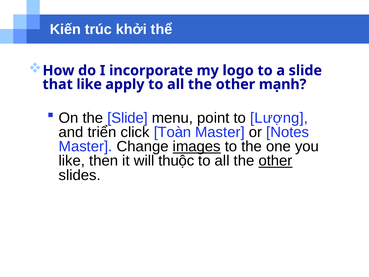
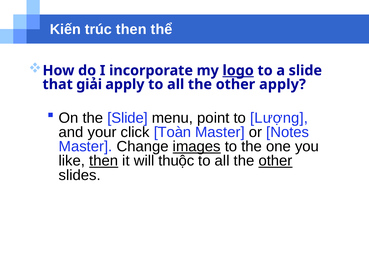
trúc khởi: khởi -> then (131, 29)
logo underline: none -> present (238, 70)
that like: like -> giải (89, 84)
other mạnh: mạnh -> apply (282, 84)
triển: triển -> your (102, 132)
then underline: none -> present (104, 161)
